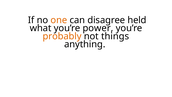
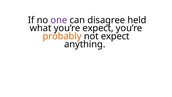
one colour: orange -> purple (59, 20)
you’re power: power -> expect (98, 28)
not things: things -> expect (115, 36)
